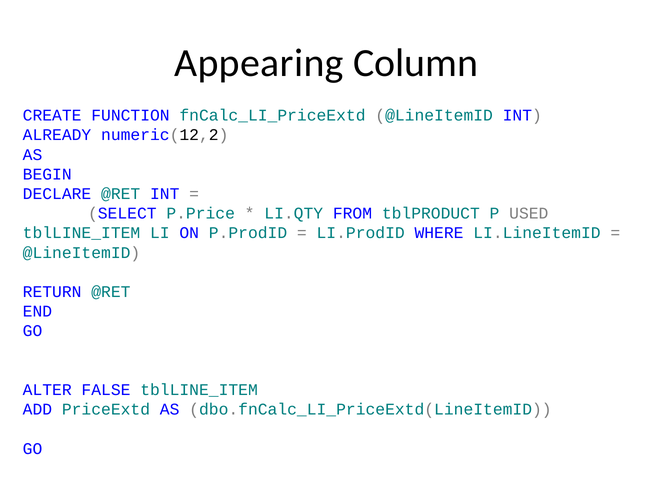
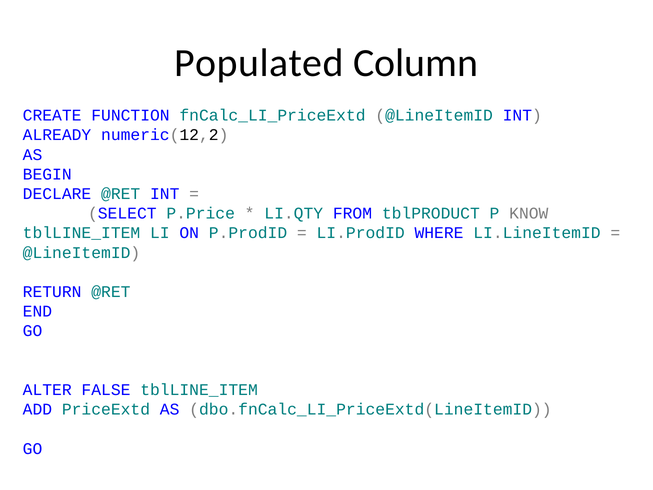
Appearing: Appearing -> Populated (259, 63)
USED: USED -> KNOW (529, 213)
